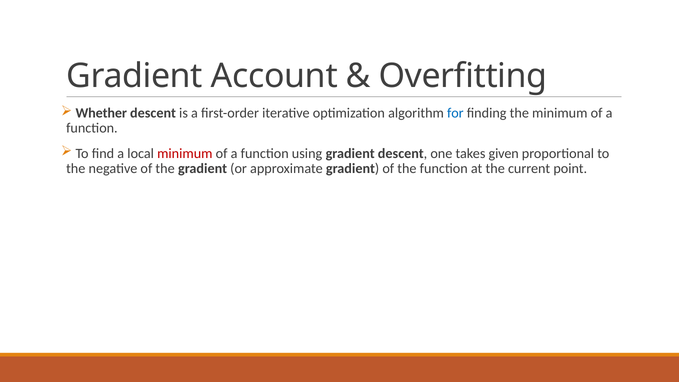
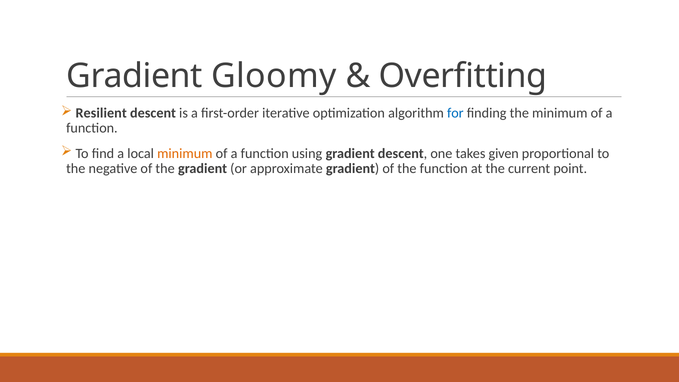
Account: Account -> Gloomy (274, 76)
Whether: Whether -> Resilient (101, 113)
minimum colour: red -> orange (185, 153)
